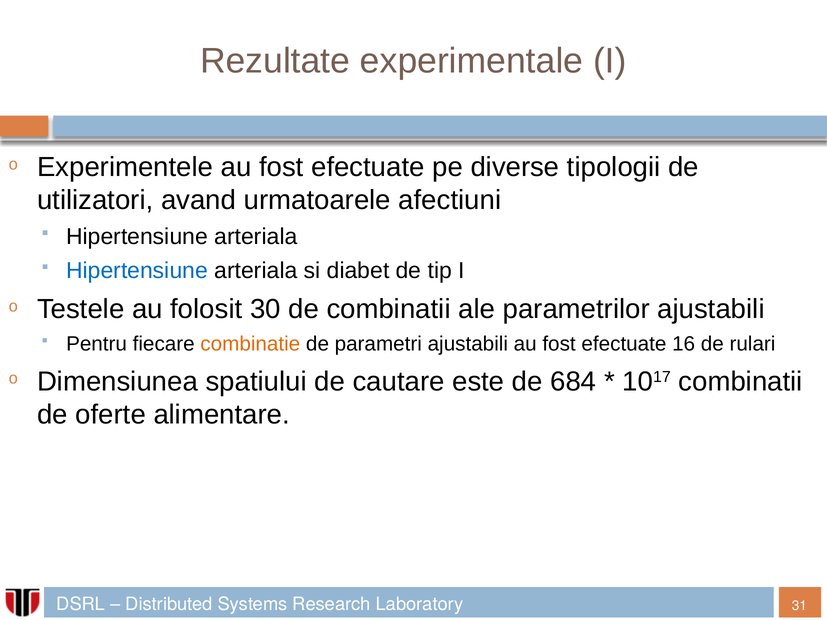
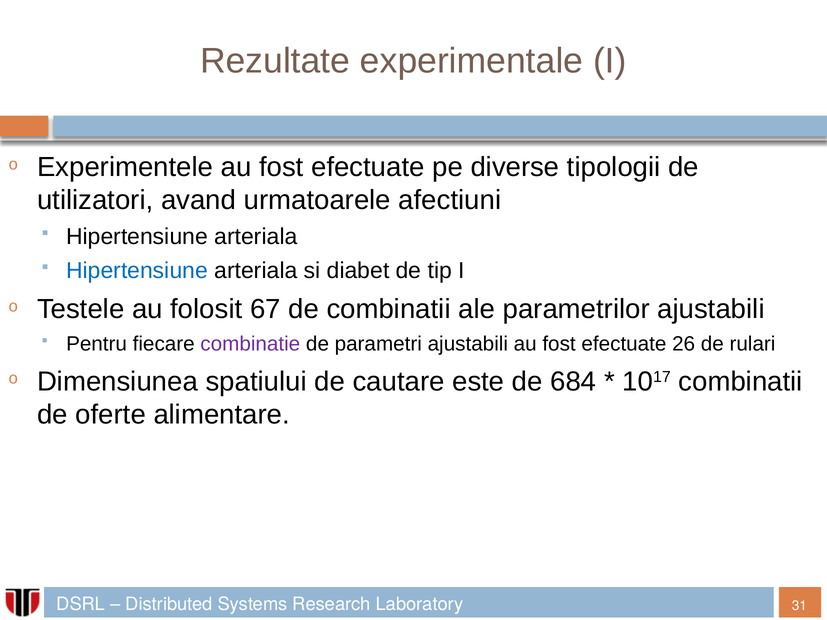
30: 30 -> 67 (265, 309)
combinatie colour: orange -> purple (250, 344)
16: 16 -> 26 (684, 344)
